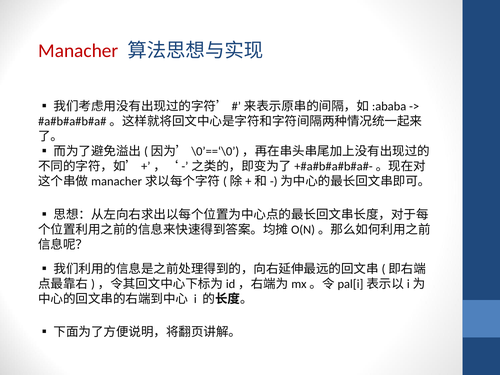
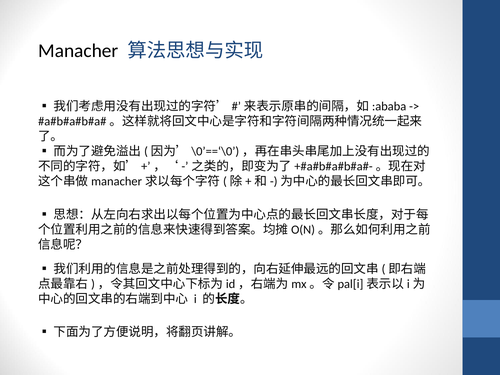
Manacher colour: red -> black (78, 51)
